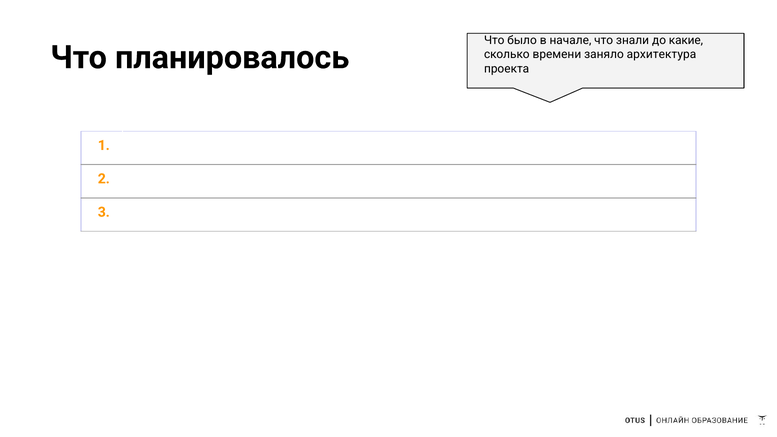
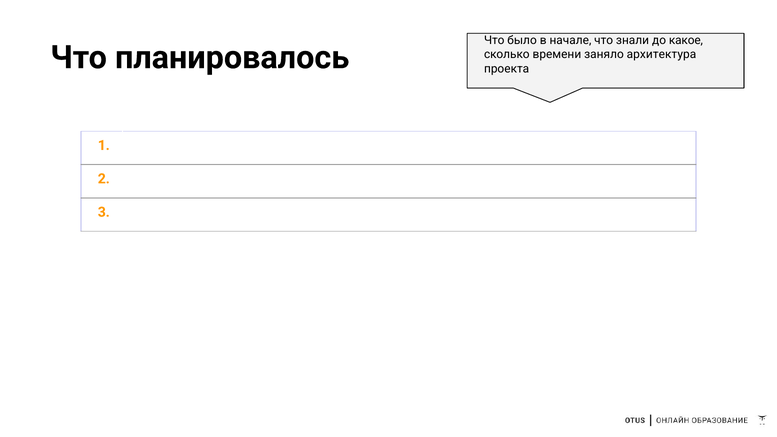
какие: какие -> какое (686, 40)
